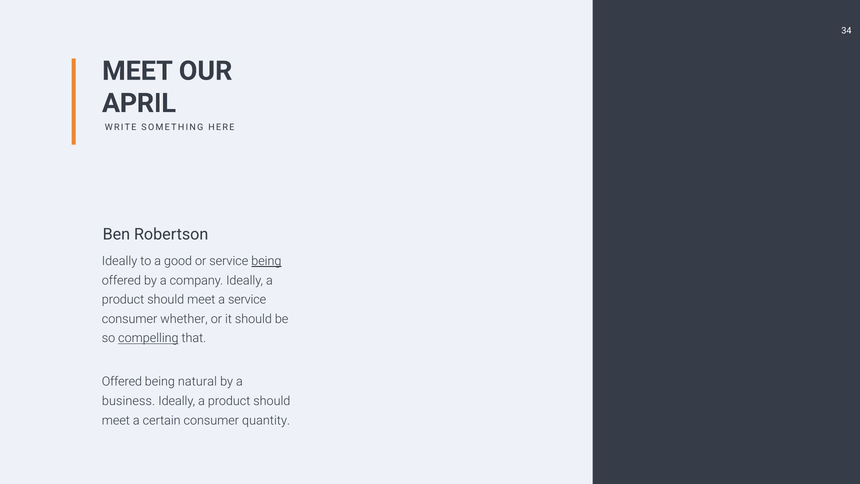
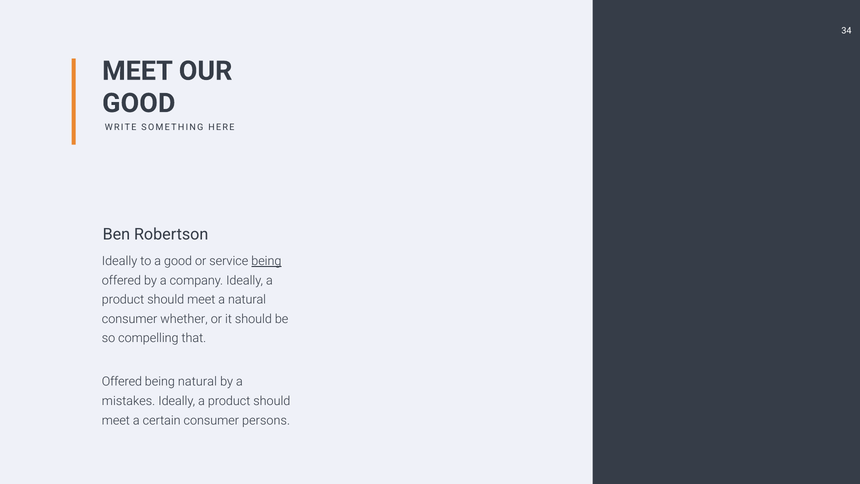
APRIL: APRIL -> GOOD (139, 103)
a service: service -> natural (247, 300)
compelling underline: present -> none (148, 338)
business: business -> mistakes (129, 401)
quantity: quantity -> persons (266, 420)
